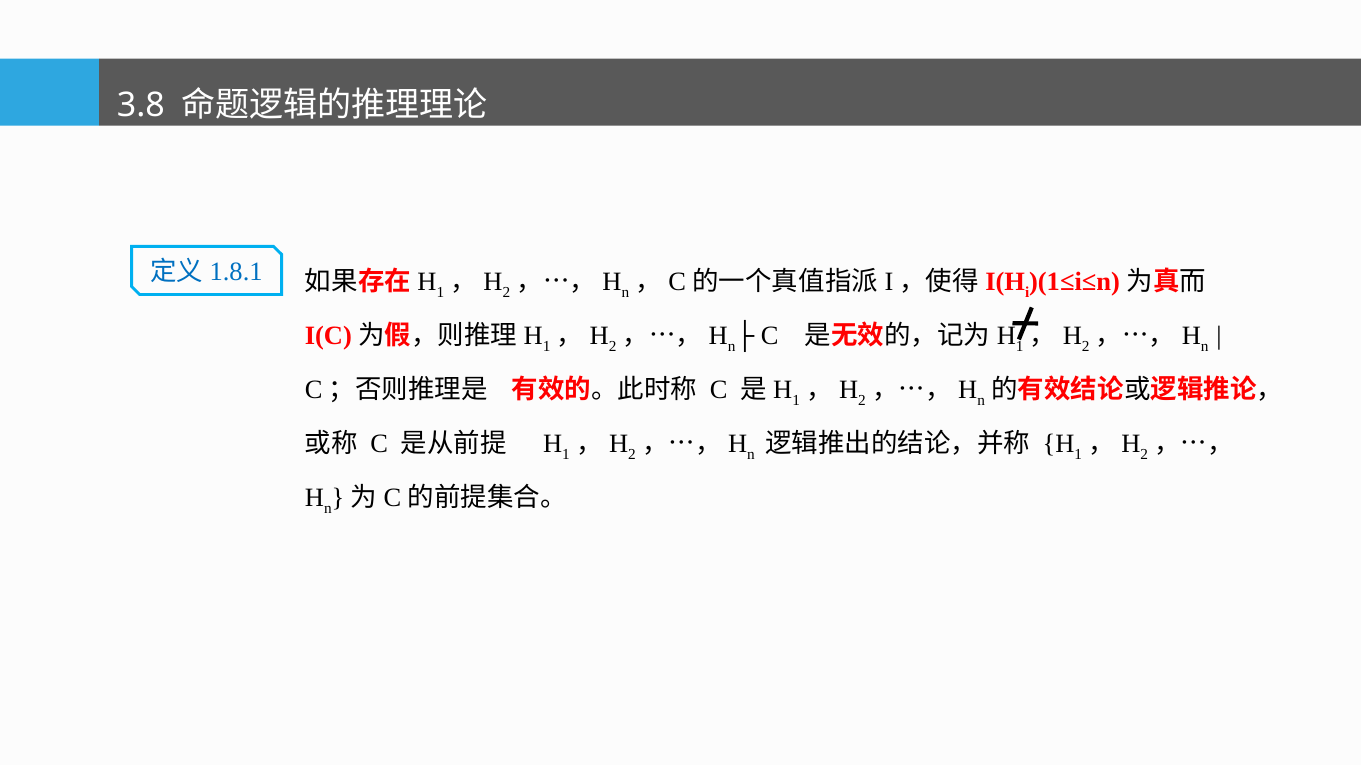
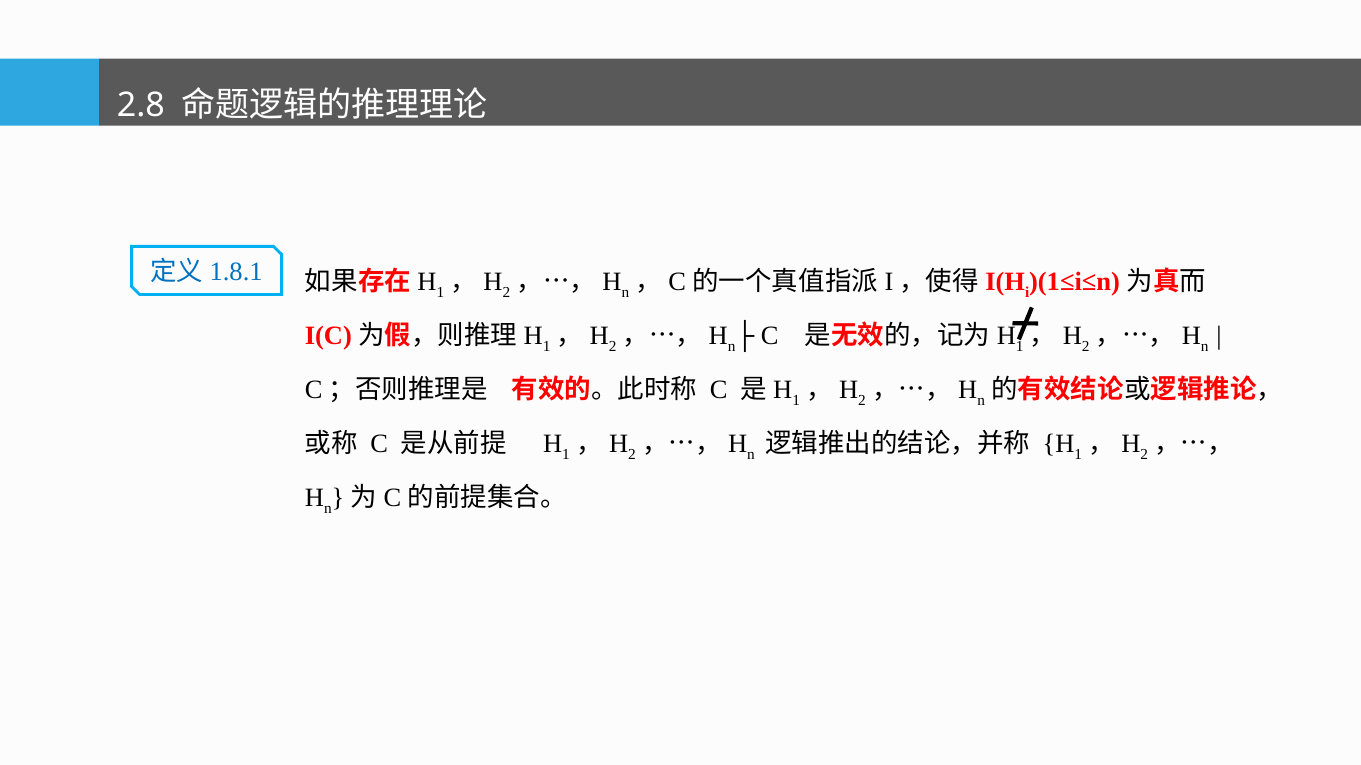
3.8: 3.8 -> 2.8 (141, 106)
